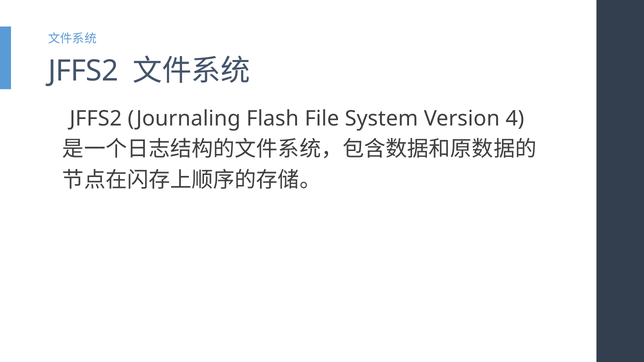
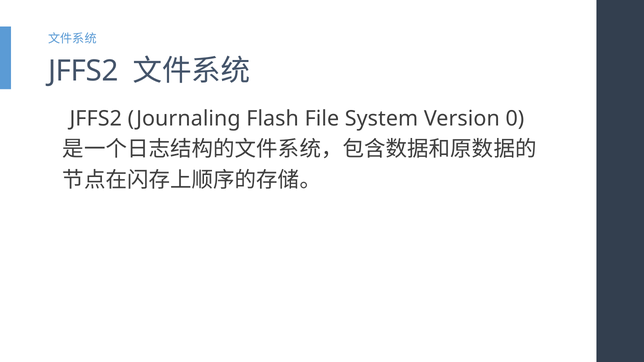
4: 4 -> 0 (515, 119)
